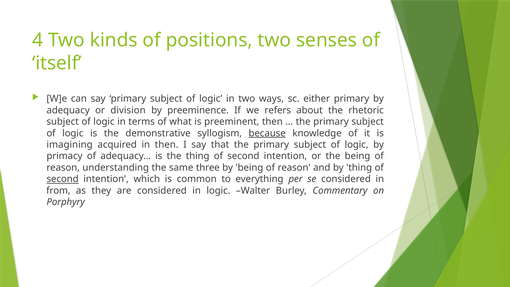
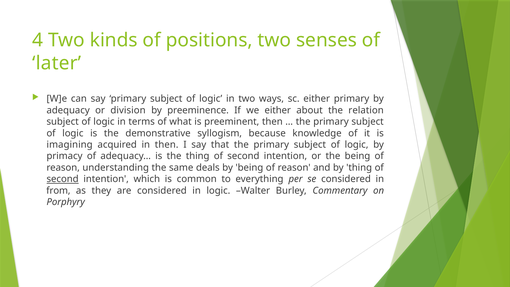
itself: itself -> later (57, 63)
we refers: refers -> either (278, 110)
rhetoric: rhetoric -> relation (366, 110)
because underline: present -> none (267, 133)
three: three -> deals (208, 168)
